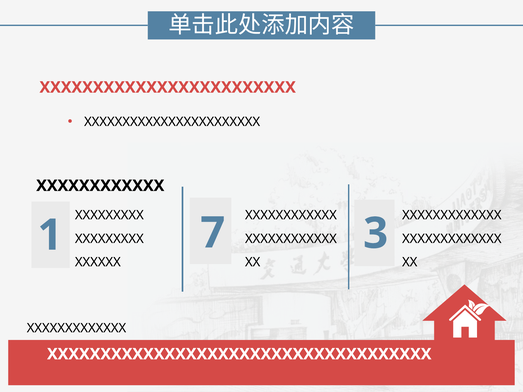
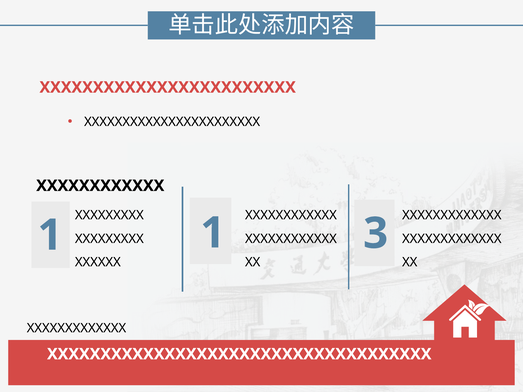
1 7: 7 -> 1 (213, 233)
